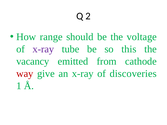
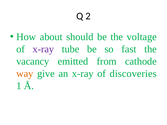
range: range -> about (51, 37)
this: this -> fast (129, 49)
way colour: red -> orange (25, 74)
